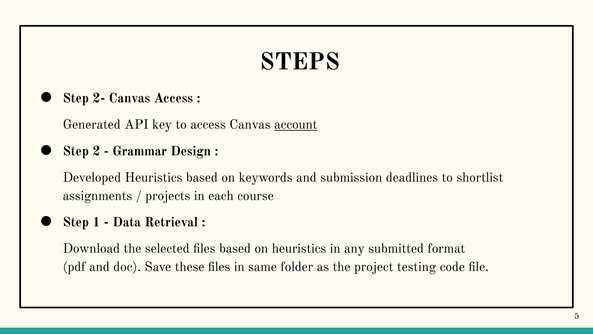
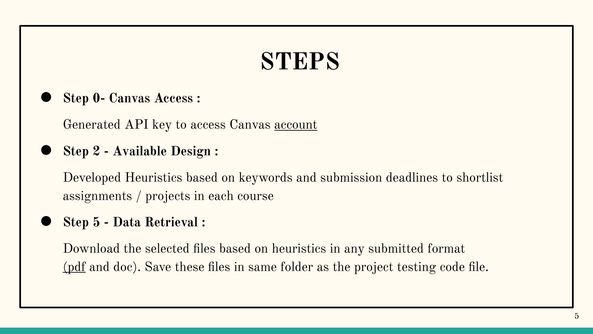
2-: 2- -> 0- (99, 98)
Grammar: Grammar -> Available (140, 151)
Step 1: 1 -> 5 (96, 222)
pdf underline: none -> present (74, 266)
